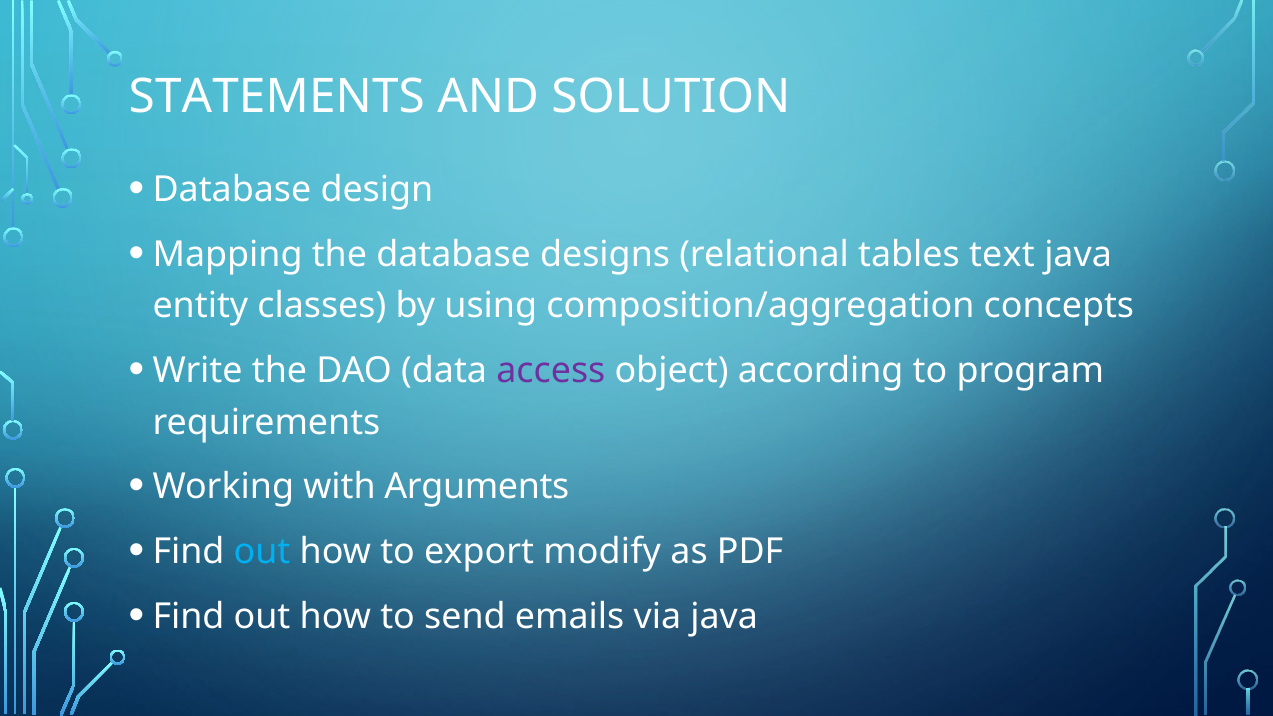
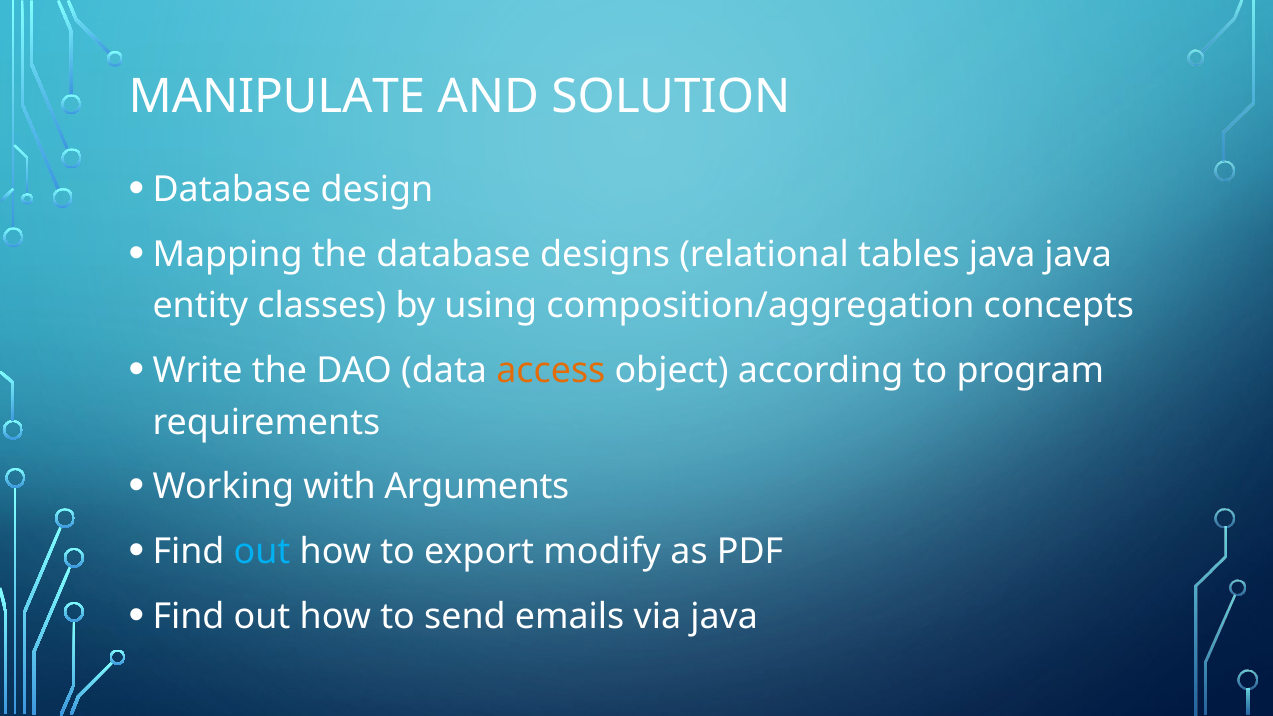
STATEMENTS: STATEMENTS -> MANIPULATE (277, 96)
tables text: text -> java (1002, 254)
access colour: purple -> orange (551, 371)
